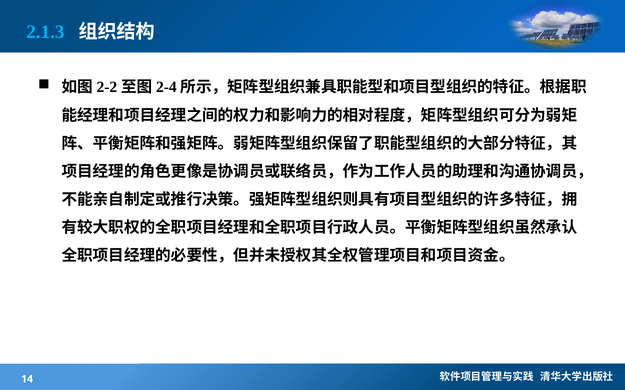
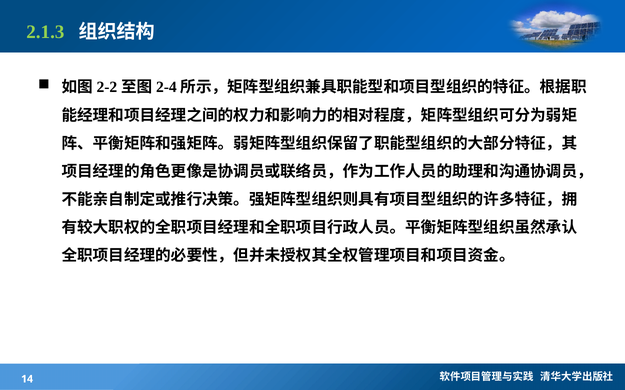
2.1.3 colour: light blue -> light green (45, 32)
